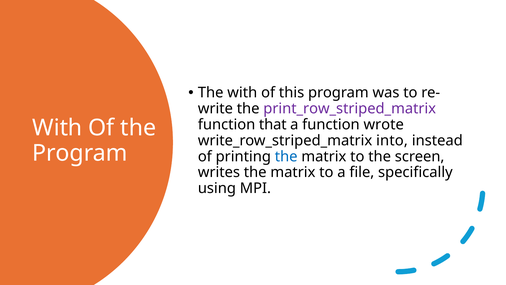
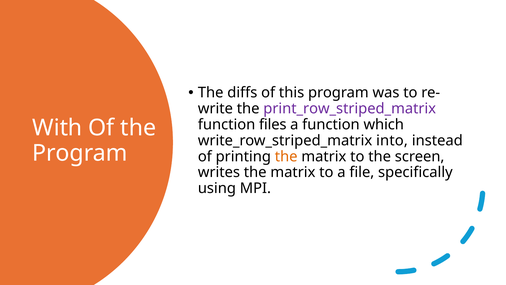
The with: with -> diffs (242, 93)
that: that -> files (273, 124)
wrote: wrote -> which (384, 124)
the colour: blue -> orange (286, 156)
